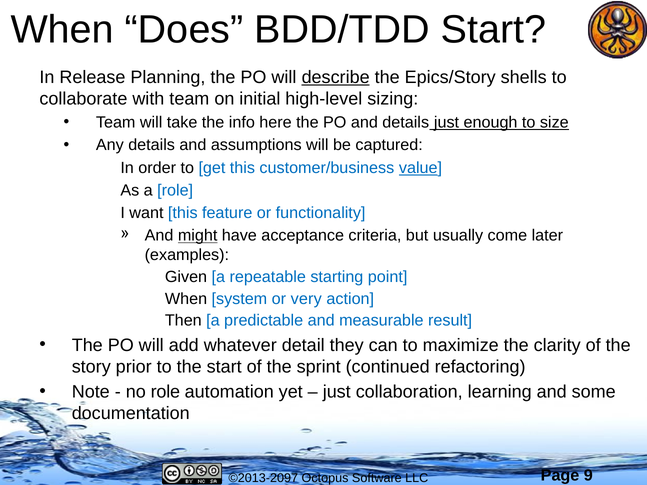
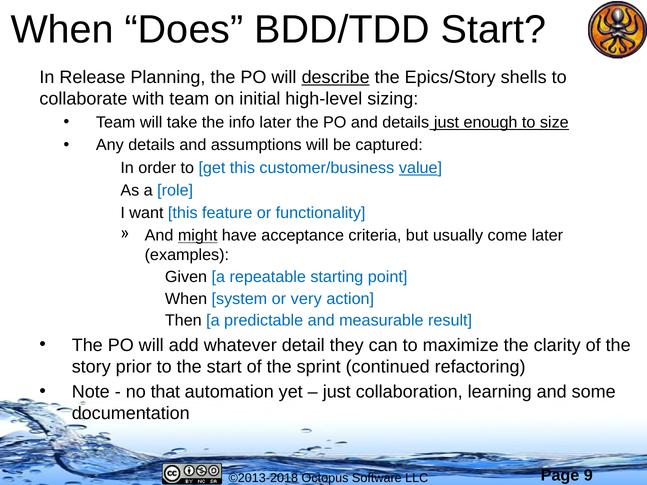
info here: here -> later (275, 123)
no role: role -> that (165, 392)
©2013-2097: ©2013-2097 -> ©2013-2018 (263, 478)
